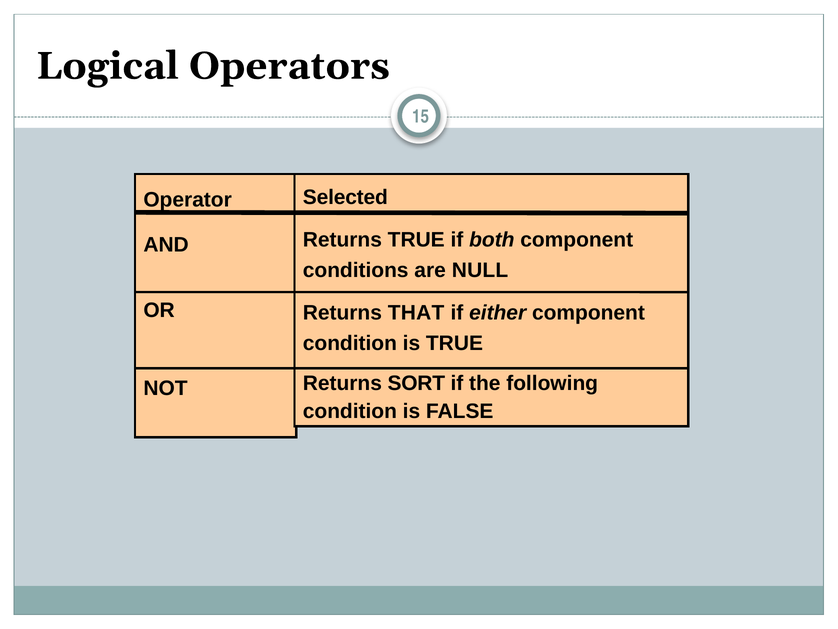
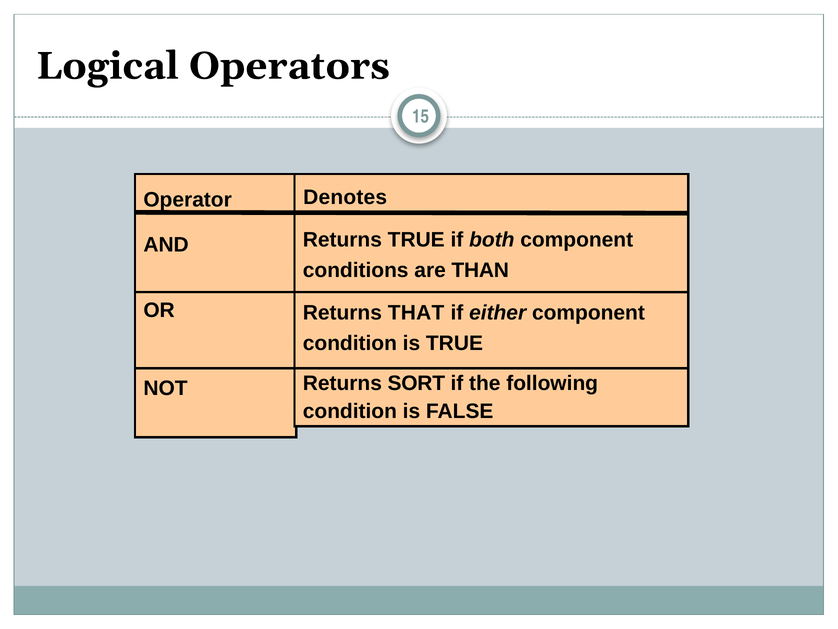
Selected: Selected -> Denotes (345, 197)
NULL: NULL -> THAN (480, 270)
